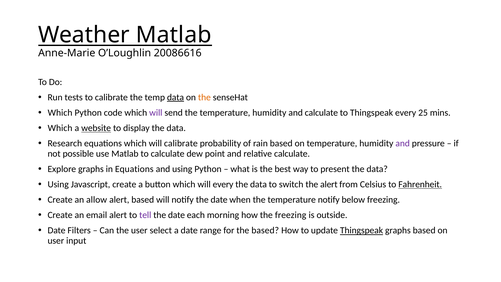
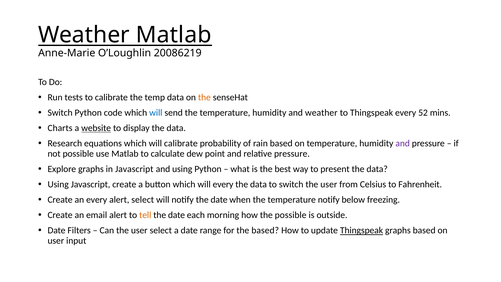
20086616: 20086616 -> 20086219 (178, 53)
data underline: present -> none (175, 97)
Which: Which -> Switch (60, 113)
will colour: purple -> blue (156, 113)
and calculate: calculate -> weather (321, 113)
25: 25 -> 52 (423, 113)
Which: Which -> Charts (60, 128)
relative calculate: calculate -> pressure (292, 154)
in Equations: Equations -> Javascript (134, 169)
switch the alert: alert -> user (329, 184)
Fahrenheit underline: present -> none (420, 184)
an allow: allow -> every (97, 200)
alert based: based -> select (143, 200)
tell colour: purple -> orange (145, 215)
the freezing: freezing -> possible (291, 215)
